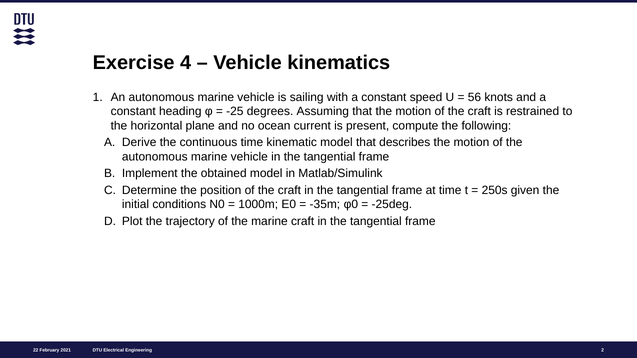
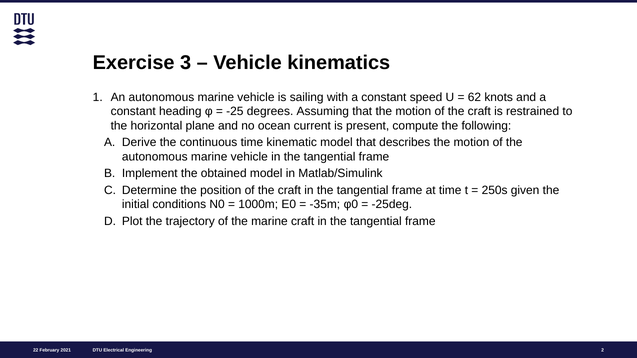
4: 4 -> 3 (186, 63)
56: 56 -> 62 (474, 97)
